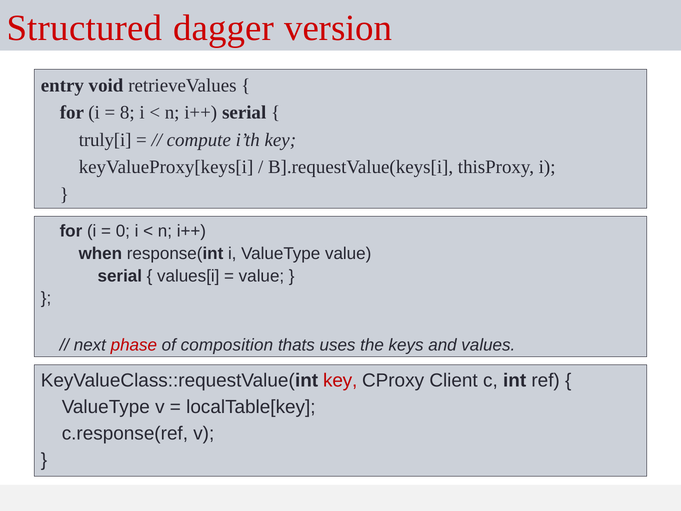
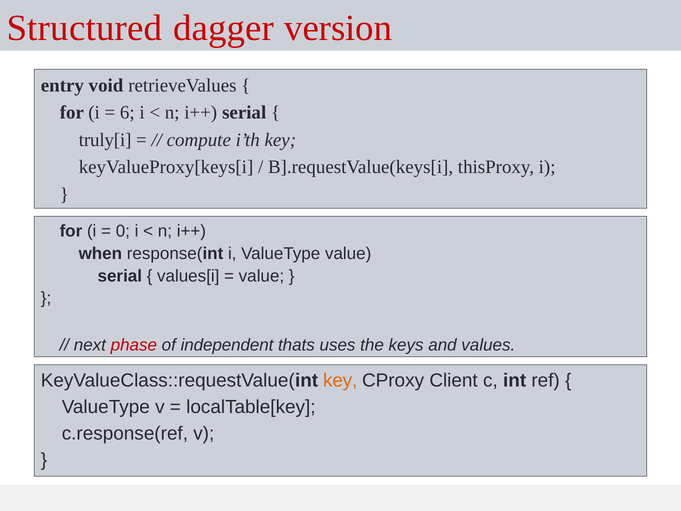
8: 8 -> 6 (127, 113)
composition: composition -> independent (227, 345)
key colour: red -> orange (340, 380)
